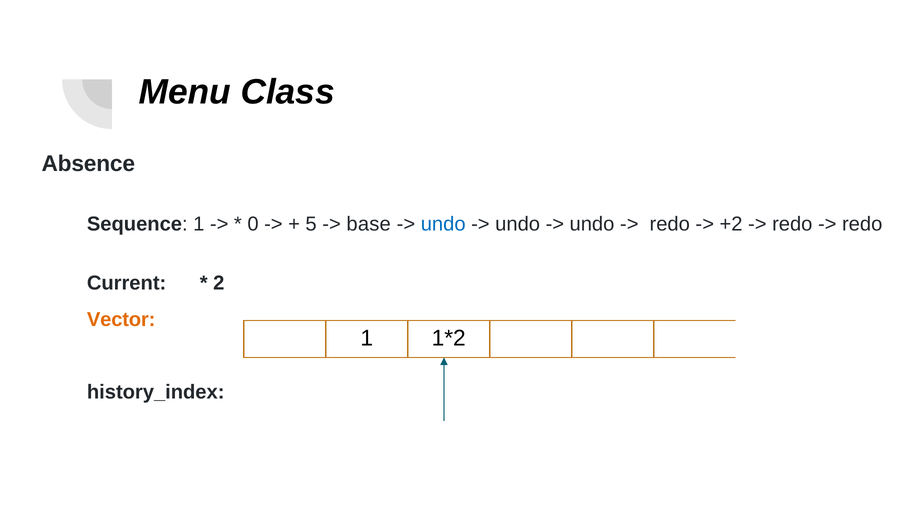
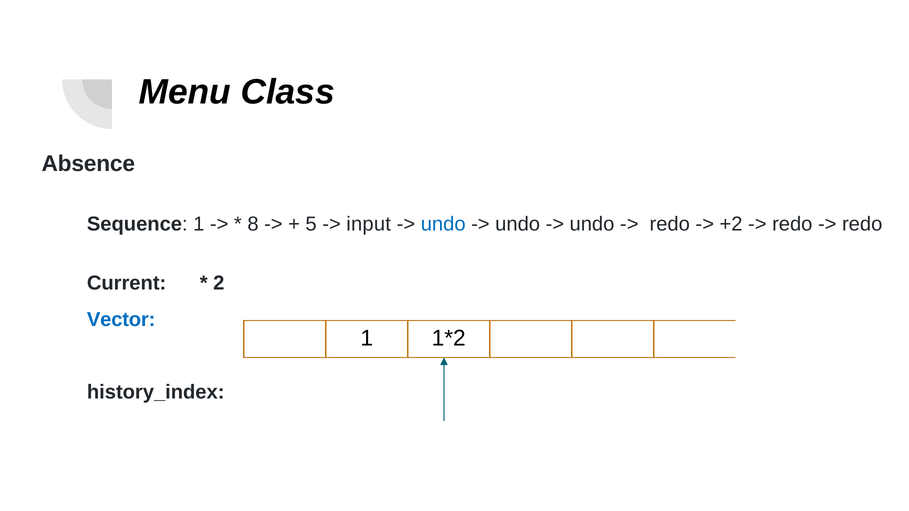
0: 0 -> 8 (253, 224)
base: base -> input (369, 224)
Vector colour: orange -> blue (121, 320)
